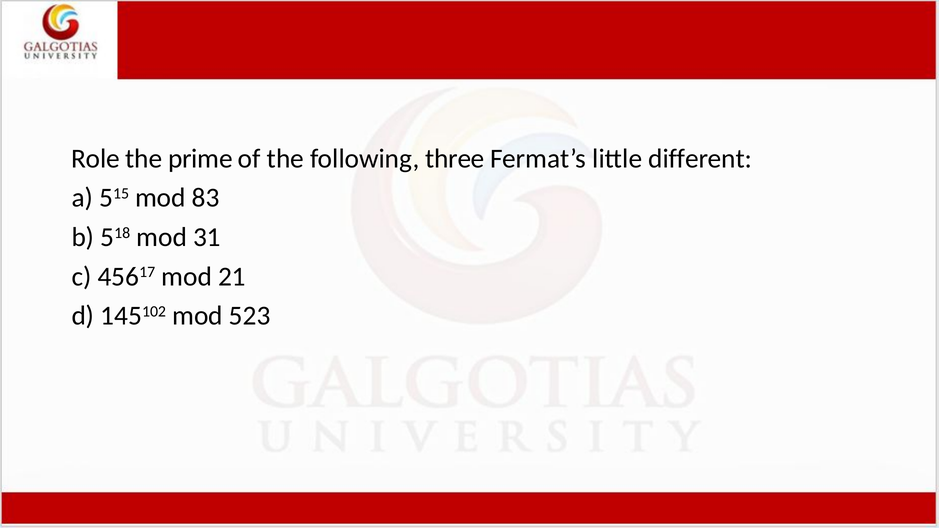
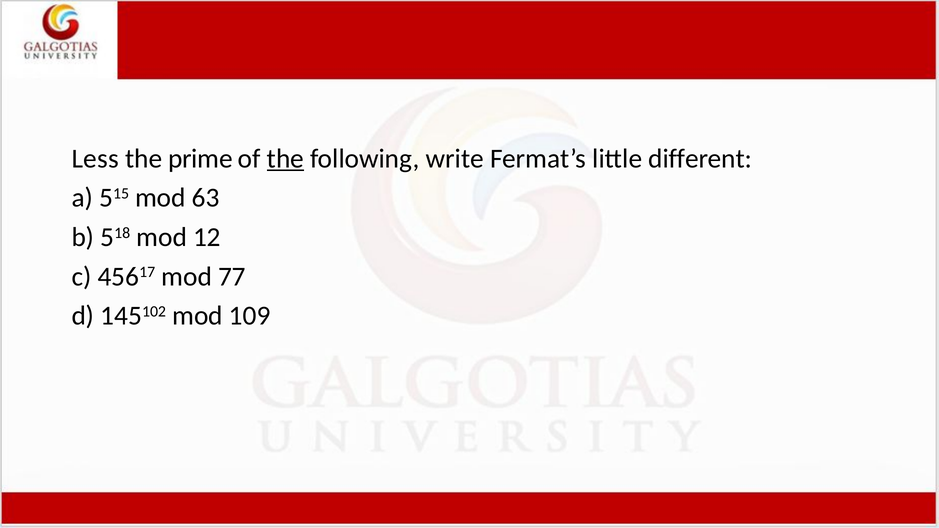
Role: Role -> Less (95, 159)
the underline: none -> present (286, 159)
three: three -> write (455, 159)
83: 83 -> 63 (206, 198)
31: 31 -> 12 (207, 237)
21: 21 -> 77 (232, 277)
523: 523 -> 109 (250, 316)
